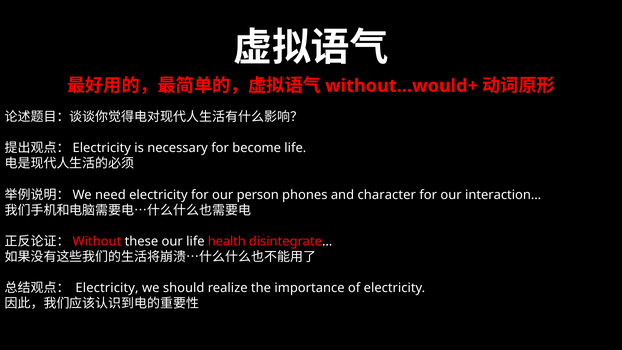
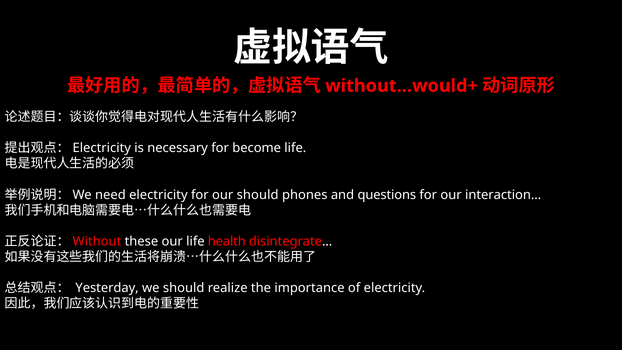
our person: person -> should (258, 195)
character: character -> questions (387, 195)
Electricity: Electricity -> Yesterday (107, 288)
